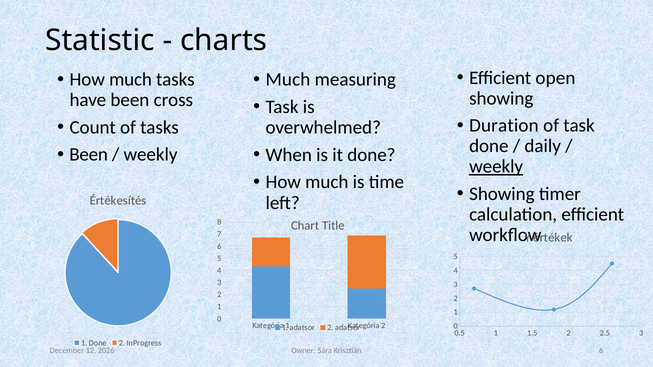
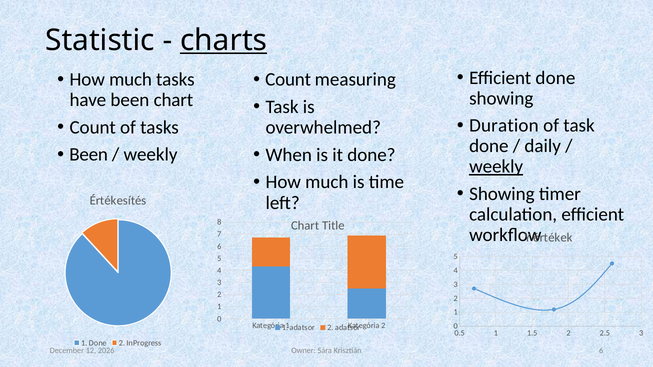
charts underline: none -> present (224, 40)
Efficient open: open -> done (555, 78)
Much: Much -> Count (288, 80)
been cross: cross -> chart (173, 100)
